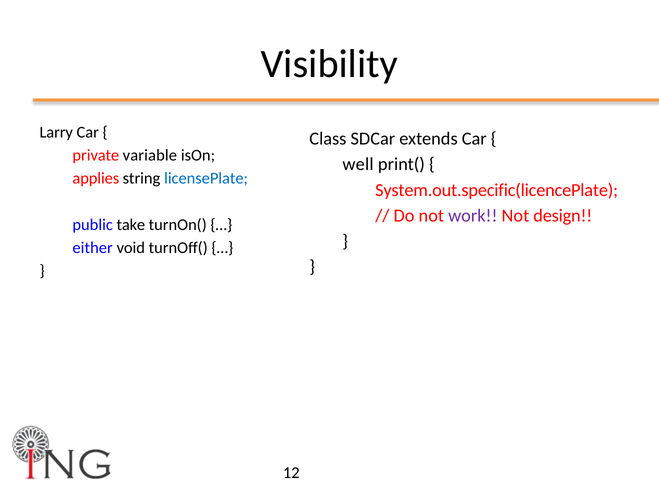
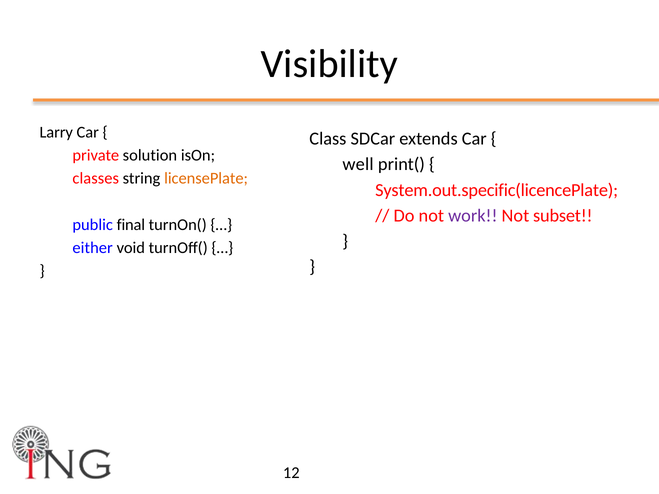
variable: variable -> solution (150, 156)
applies: applies -> classes (96, 179)
licensePlate colour: blue -> orange (206, 179)
design: design -> subset (563, 216)
take: take -> final (131, 225)
